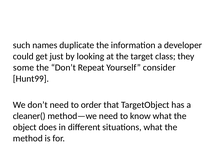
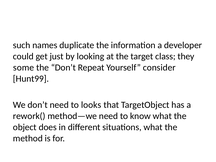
order: order -> looks (91, 105)
cleaner(: cleaner( -> rework( (29, 116)
